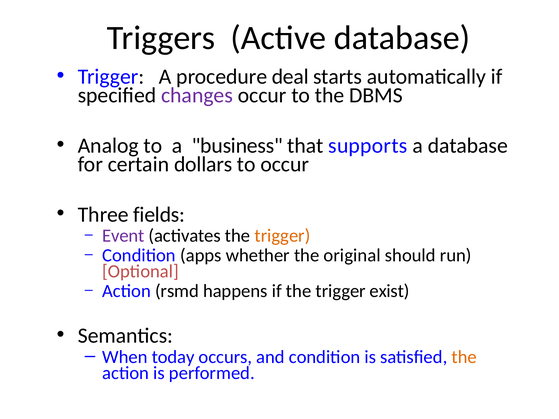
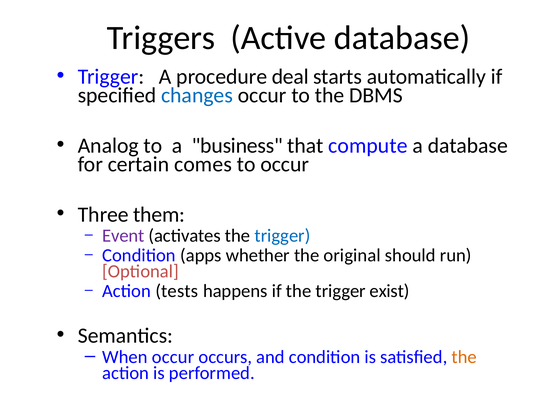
changes colour: purple -> blue (197, 96)
supports: supports -> compute (368, 146)
dollars: dollars -> comes (203, 165)
fields: fields -> them (159, 215)
trigger colour: orange -> blue (282, 236)
rsmd: rsmd -> tests (177, 291)
When today: today -> occur (173, 357)
